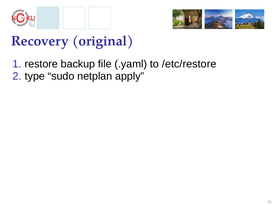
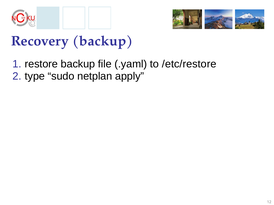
Recovery original: original -> backup (103, 41)
